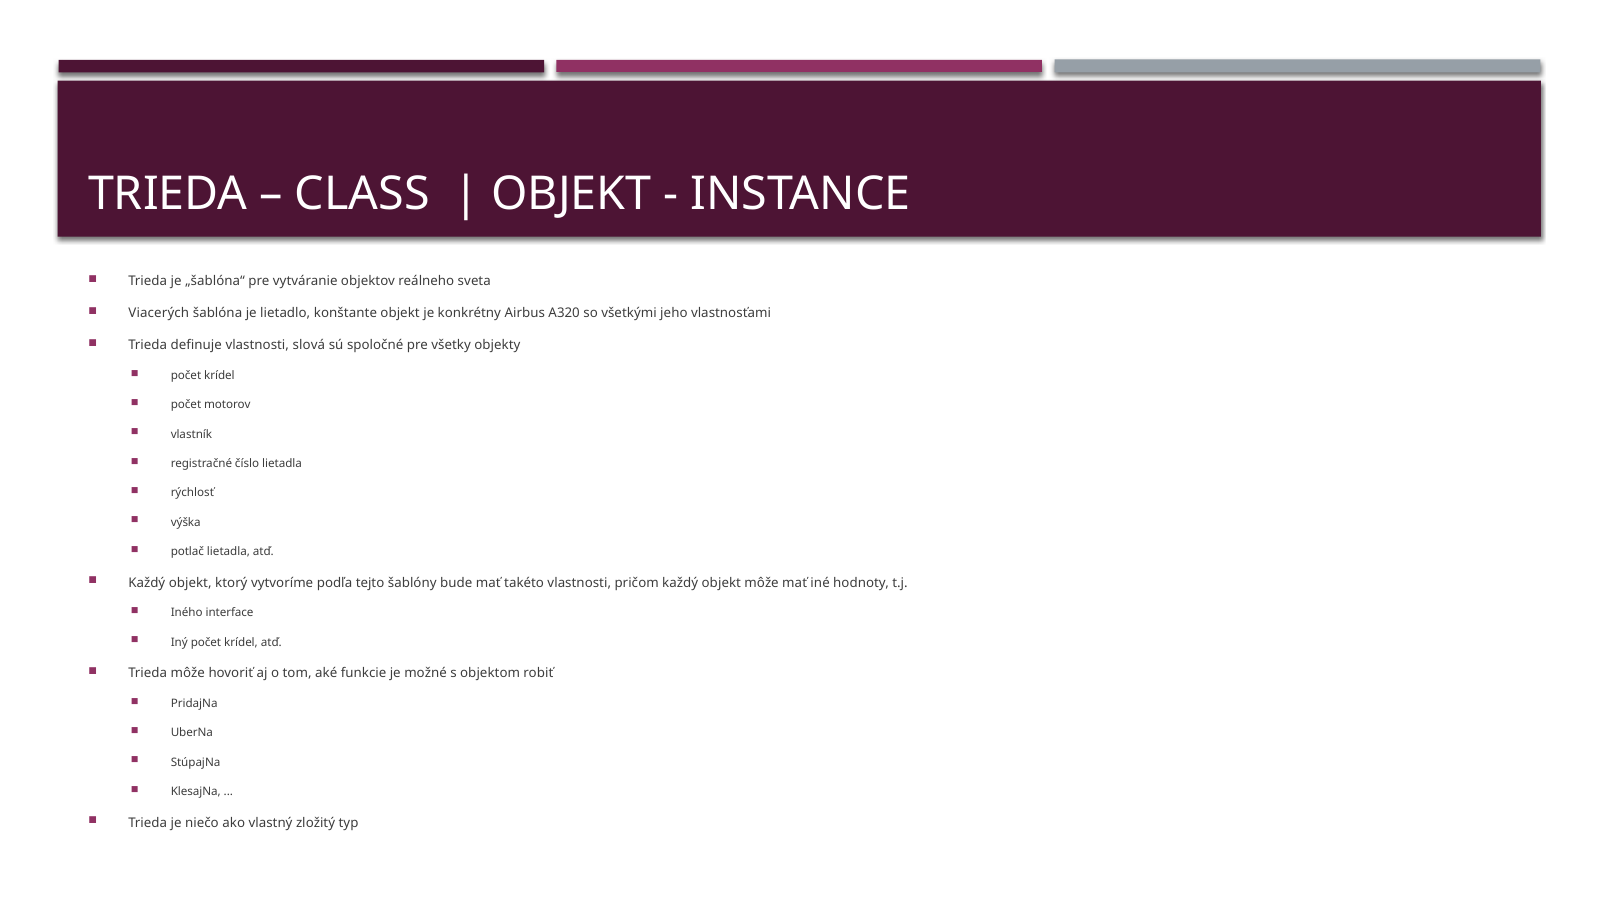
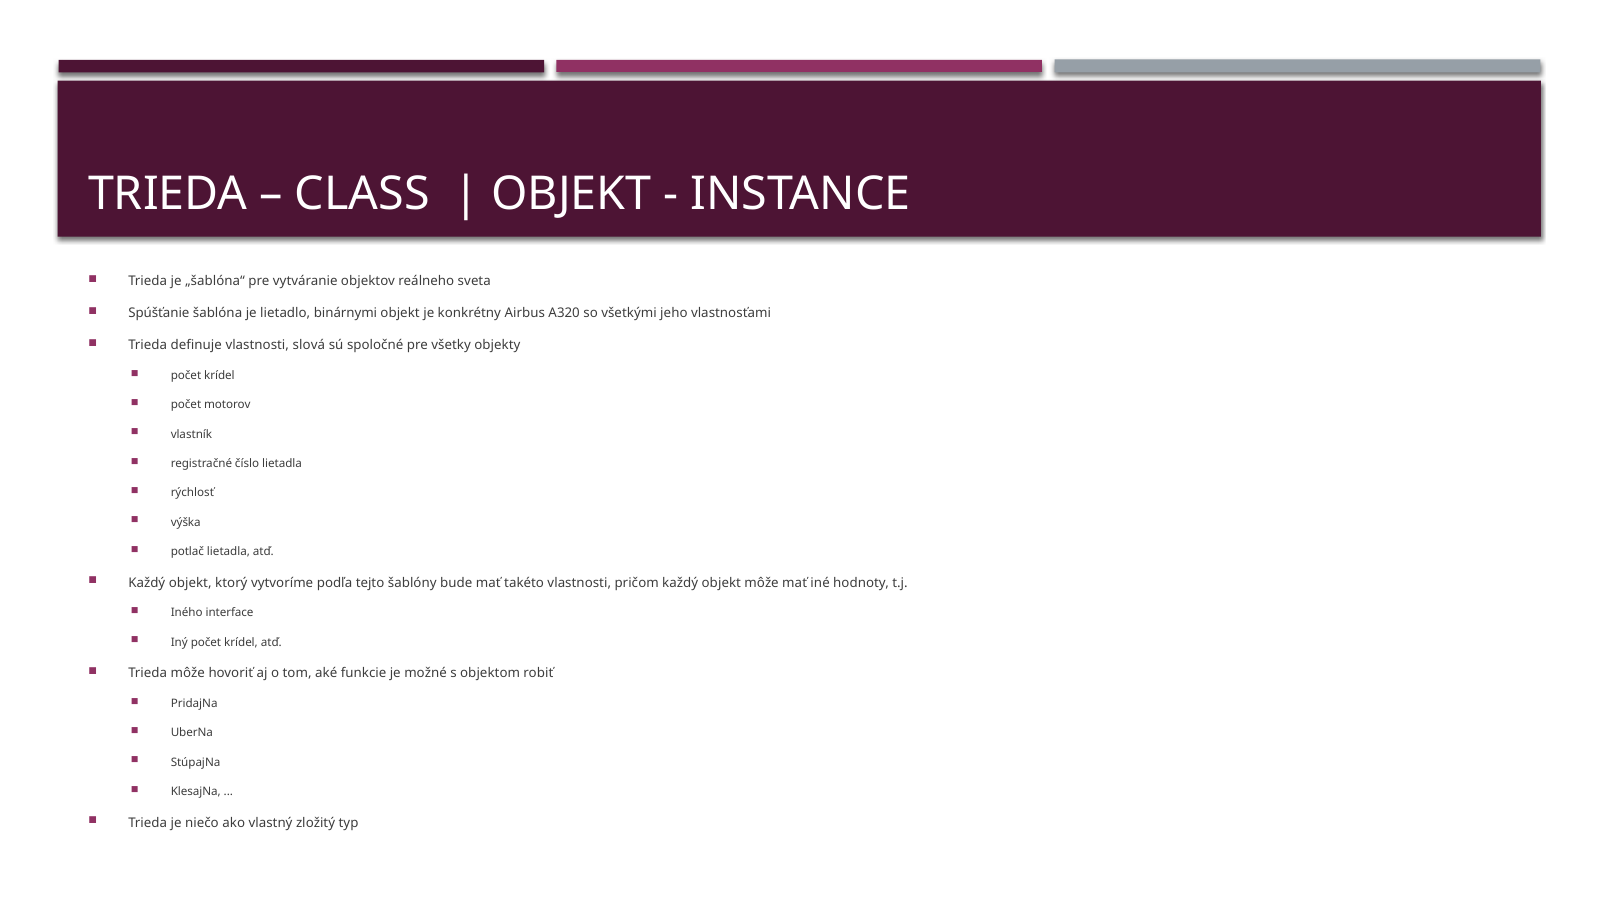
Viacerých: Viacerých -> Spúšťanie (159, 313)
konštante: konštante -> binárnymi (345, 313)
